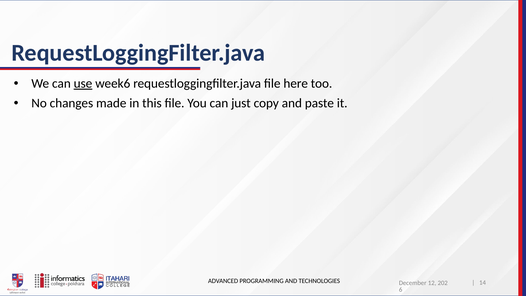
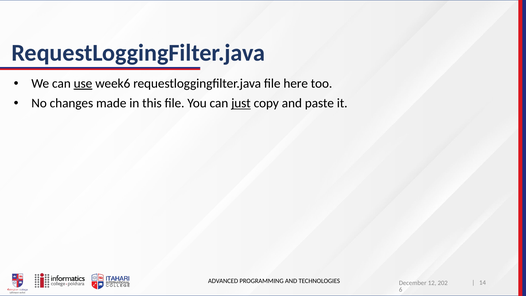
just underline: none -> present (241, 103)
